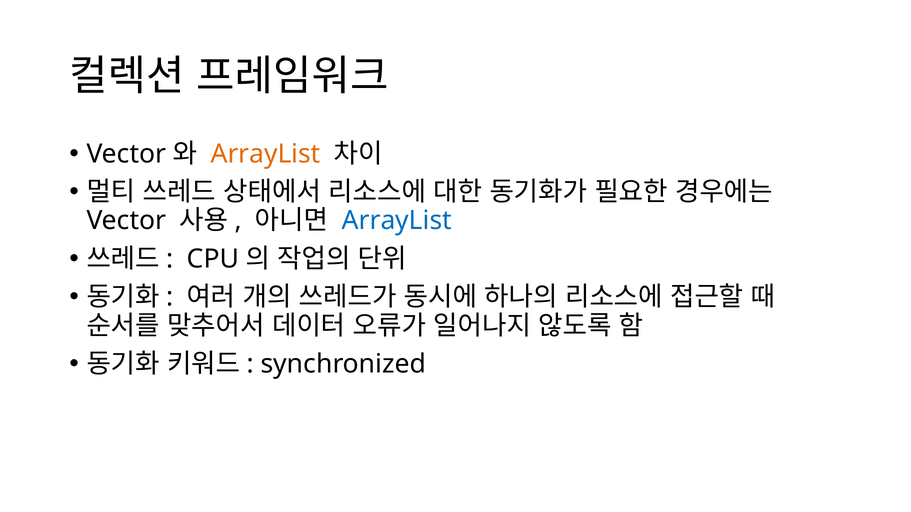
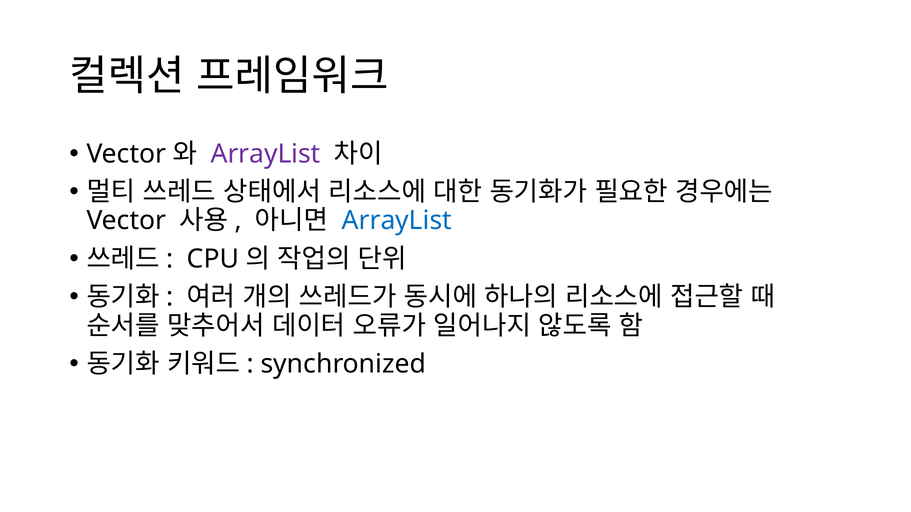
ArrayList colour: orange -> purple (266, 154)
